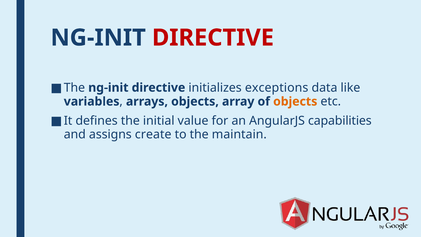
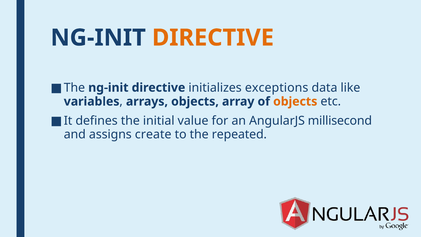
DIRECTIVE colour: red -> orange (213, 38)
capabilities: capabilities -> millisecond (340, 121)
maintain: maintain -> repeated (239, 134)
